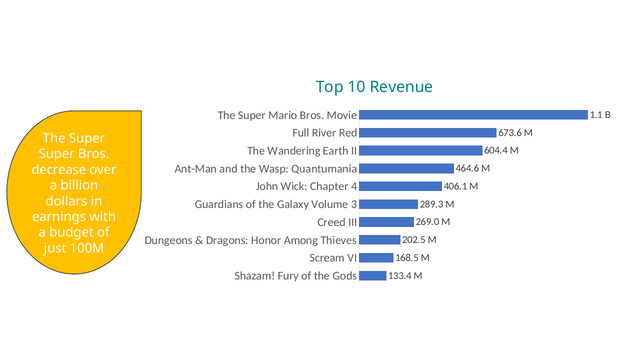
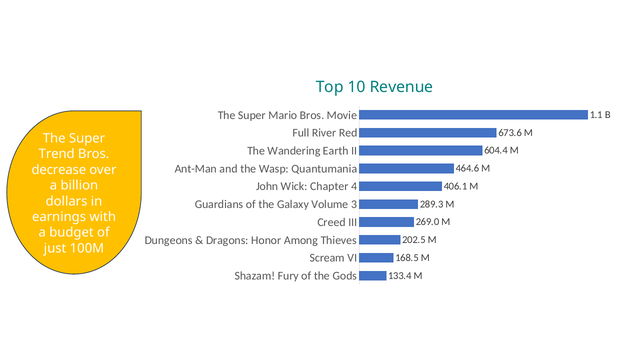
Super: Super -> Trend (57, 154)
